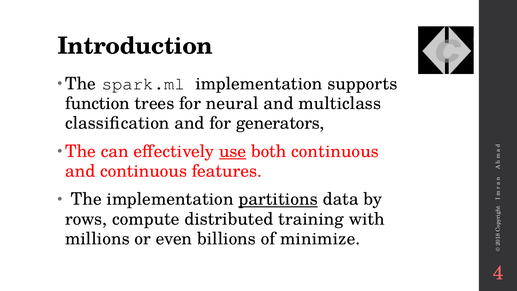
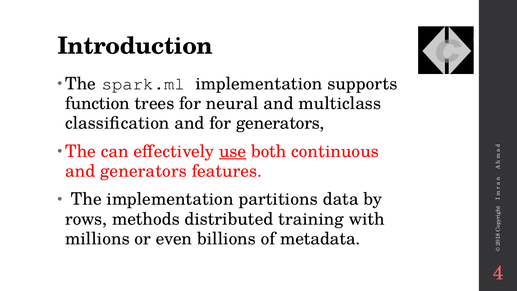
and continuous: continuous -> generators (143, 171)
partitions underline: present -> none (278, 199)
compute: compute -> methods (146, 219)
minimize: minimize -> metadata (320, 239)
